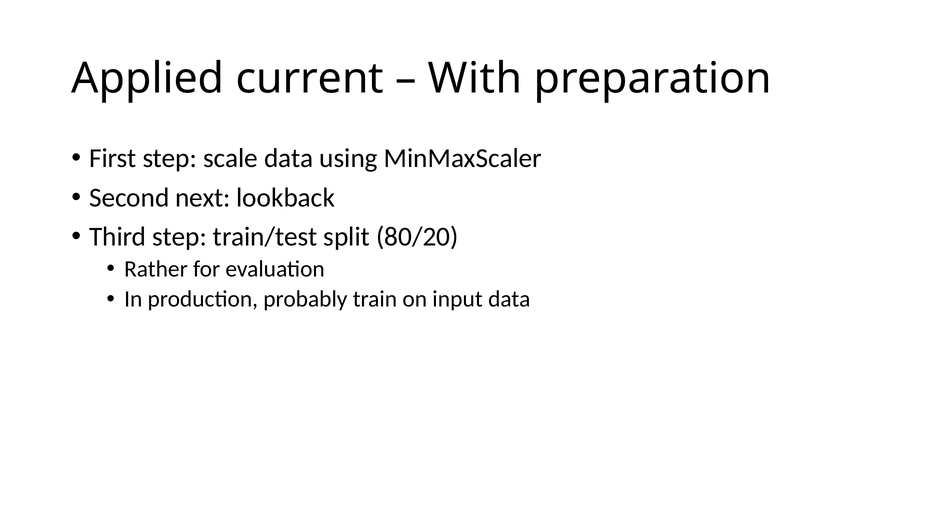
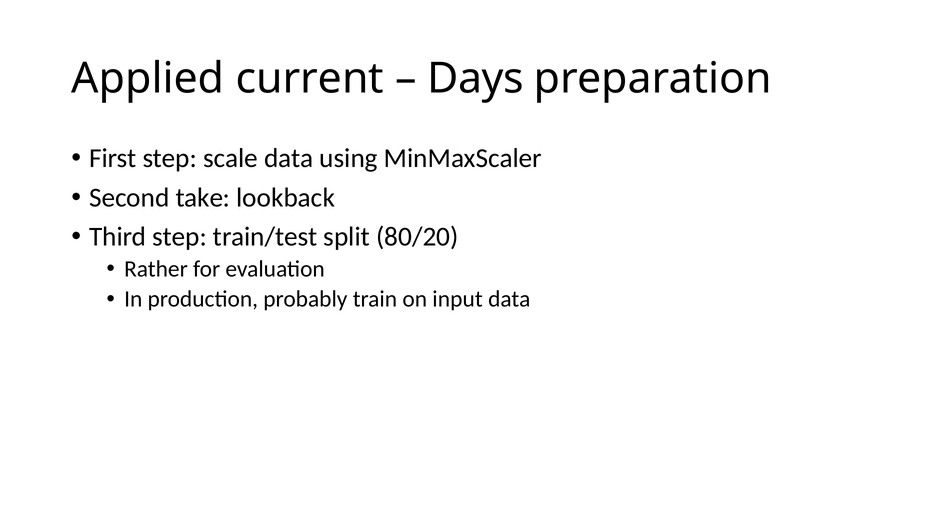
With: With -> Days (475, 79)
next: next -> take (203, 198)
